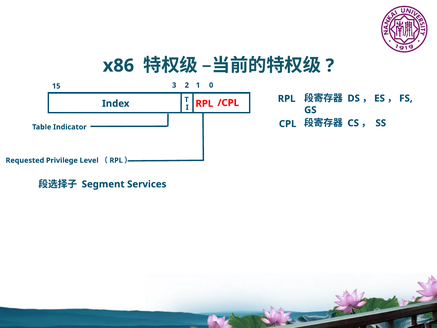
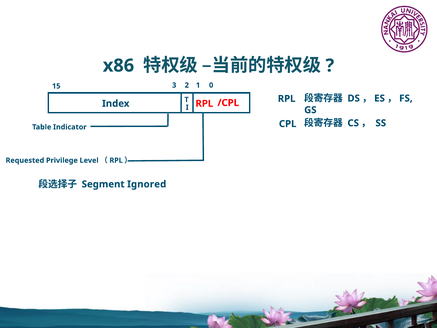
Services: Services -> Ignored (147, 184)
